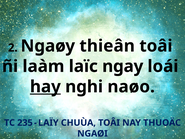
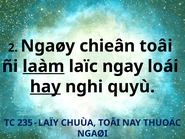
thieân: thieân -> chieân (107, 46)
laàm underline: none -> present (43, 66)
naøo: naøo -> quyù (131, 87)
